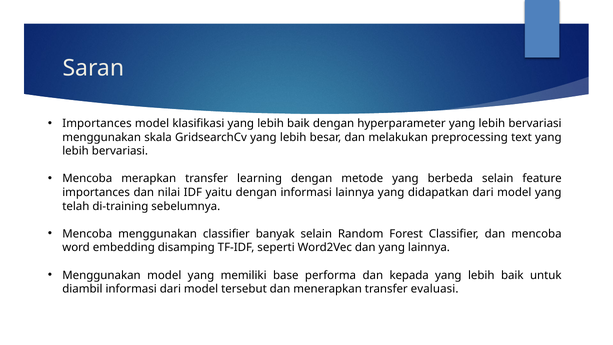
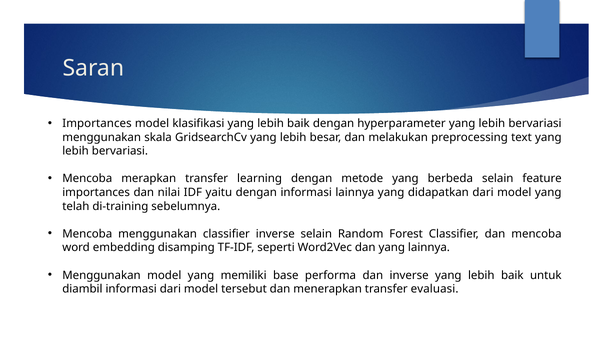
classifier banyak: banyak -> inverse (275, 234)
dan kepada: kepada -> inverse (409, 275)
